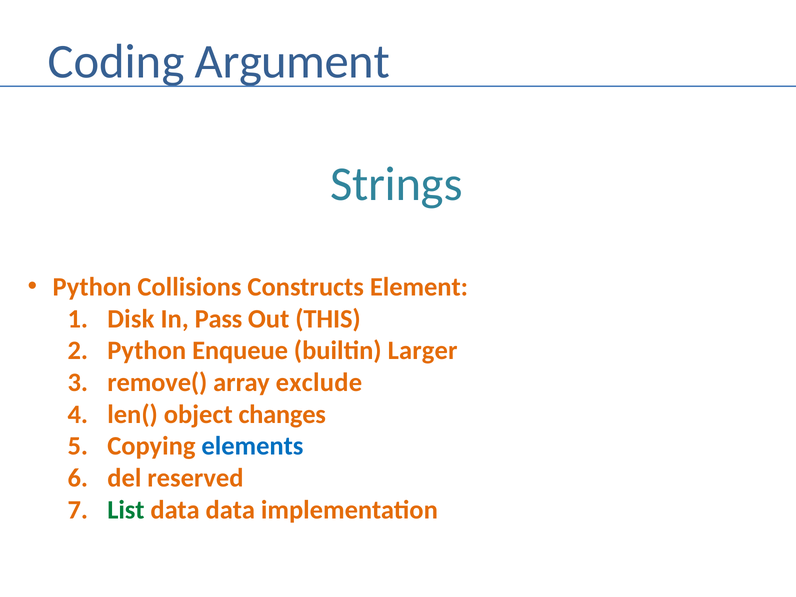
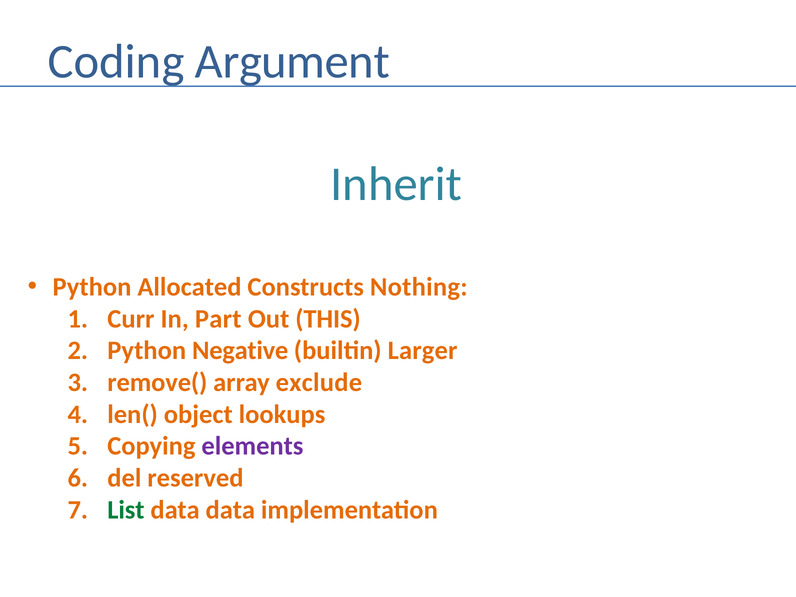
Strings: Strings -> Inherit (396, 184)
Collisions: Collisions -> Allocated (189, 287)
Element: Element -> Nothing (419, 287)
Disk: Disk -> Curr (131, 319)
Pass: Pass -> Part (218, 319)
Enqueue: Enqueue -> Negative (240, 351)
changes: changes -> lookups (282, 414)
elements colour: blue -> purple (252, 446)
